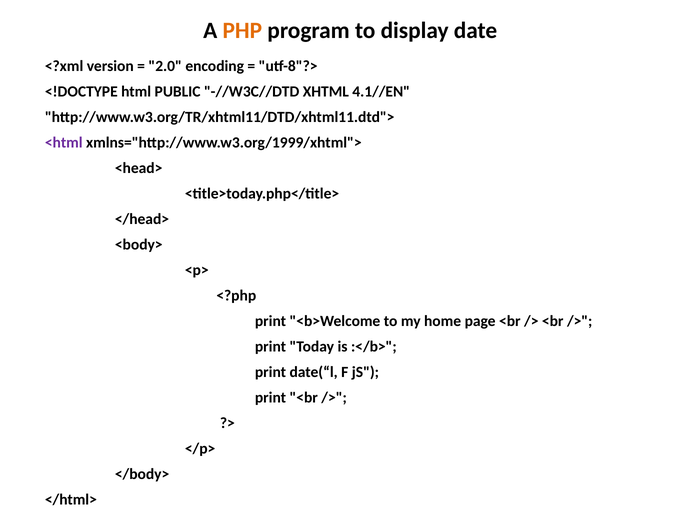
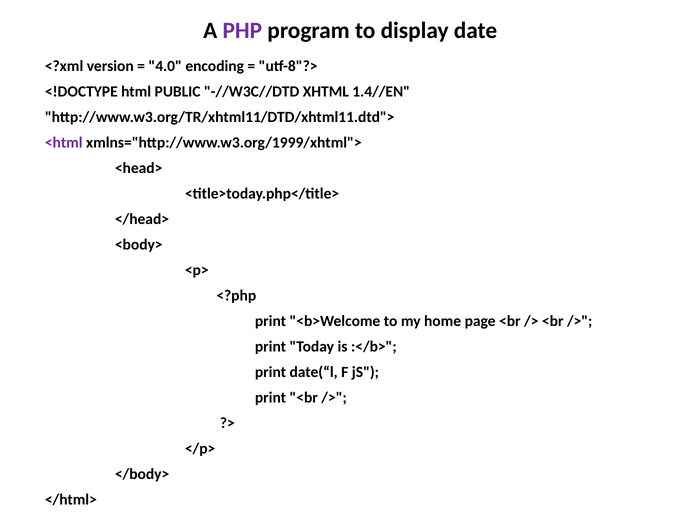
PHP colour: orange -> purple (242, 31)
2.0: 2.0 -> 4.0 (165, 66)
4.1//EN: 4.1//EN -> 1.4//EN (381, 92)
